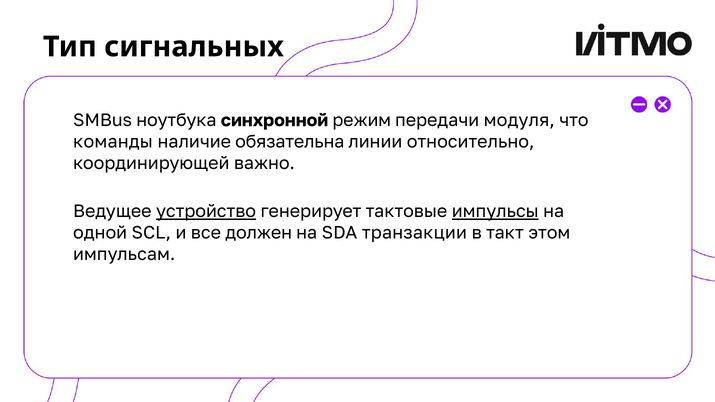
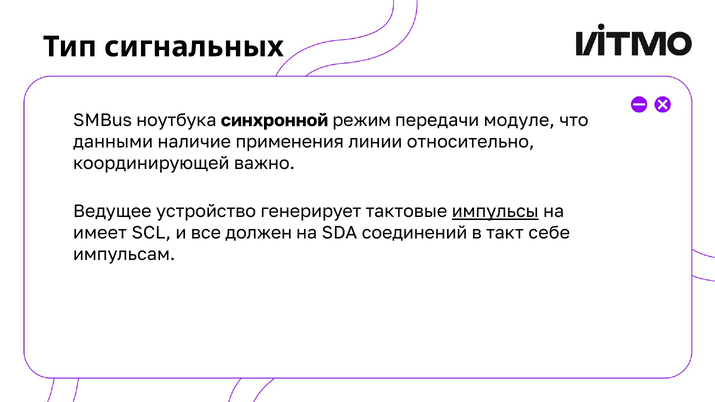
модуля: модуля -> модуле (519, 120)
команды: команды -> данными (113, 142)
обязательна: обязательна -> применения (290, 142)
устройство underline: present -> none (206, 212)
одной: одной -> имеет (100, 233)
транзакции: транзакции -> соединений (415, 233)
этом: этом -> себе (549, 233)
